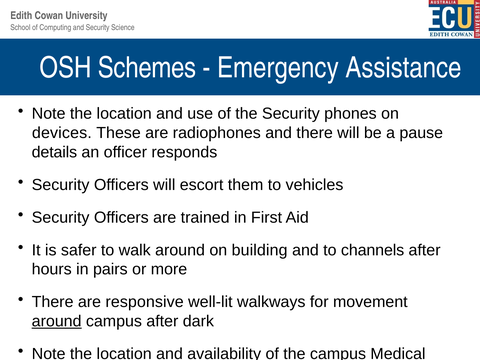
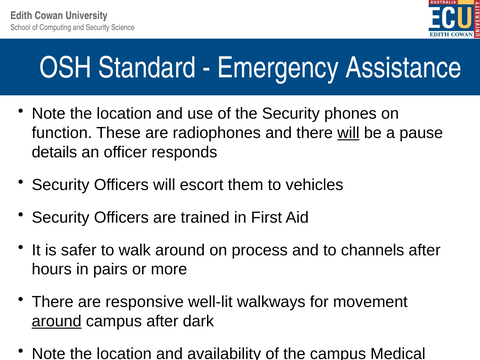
Schemes: Schemes -> Standard (147, 68)
devices: devices -> function (62, 133)
will underline: none -> present (348, 133)
building: building -> process (260, 250)
